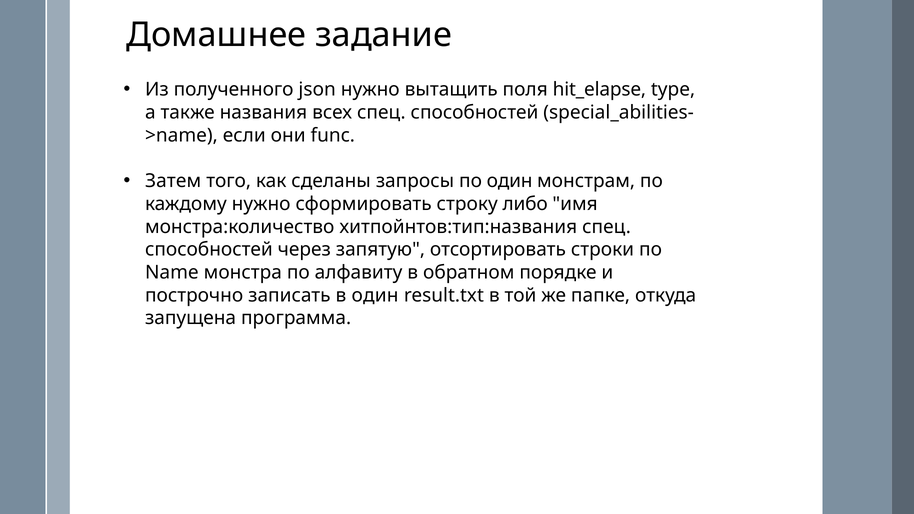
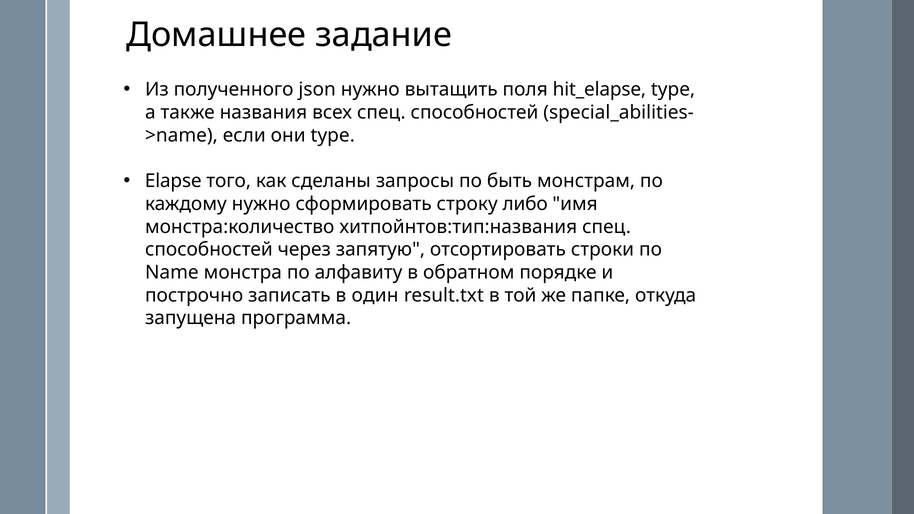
они func: func -> type (333, 135)
Затем: Затем -> Elapse (173, 181)
по один: один -> быть (509, 181)
